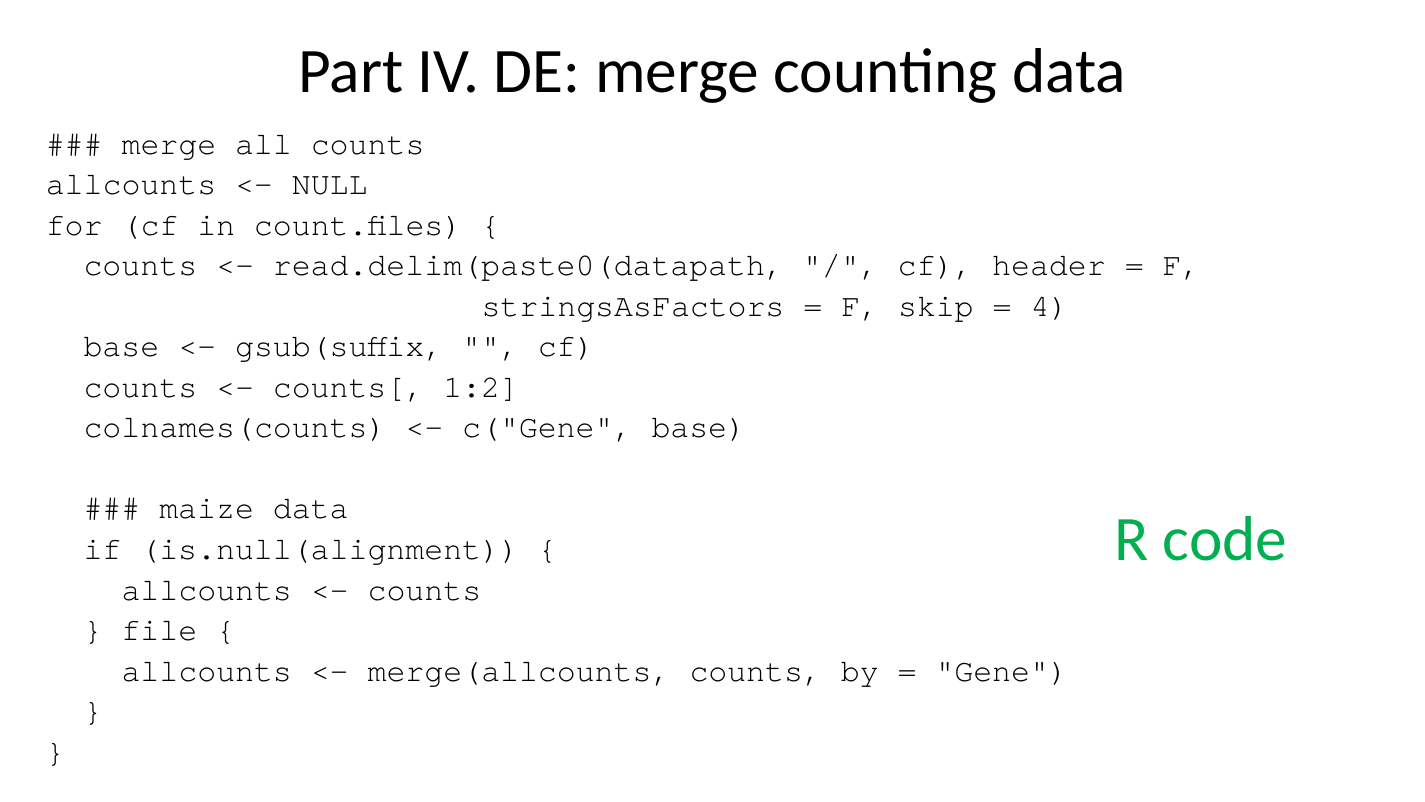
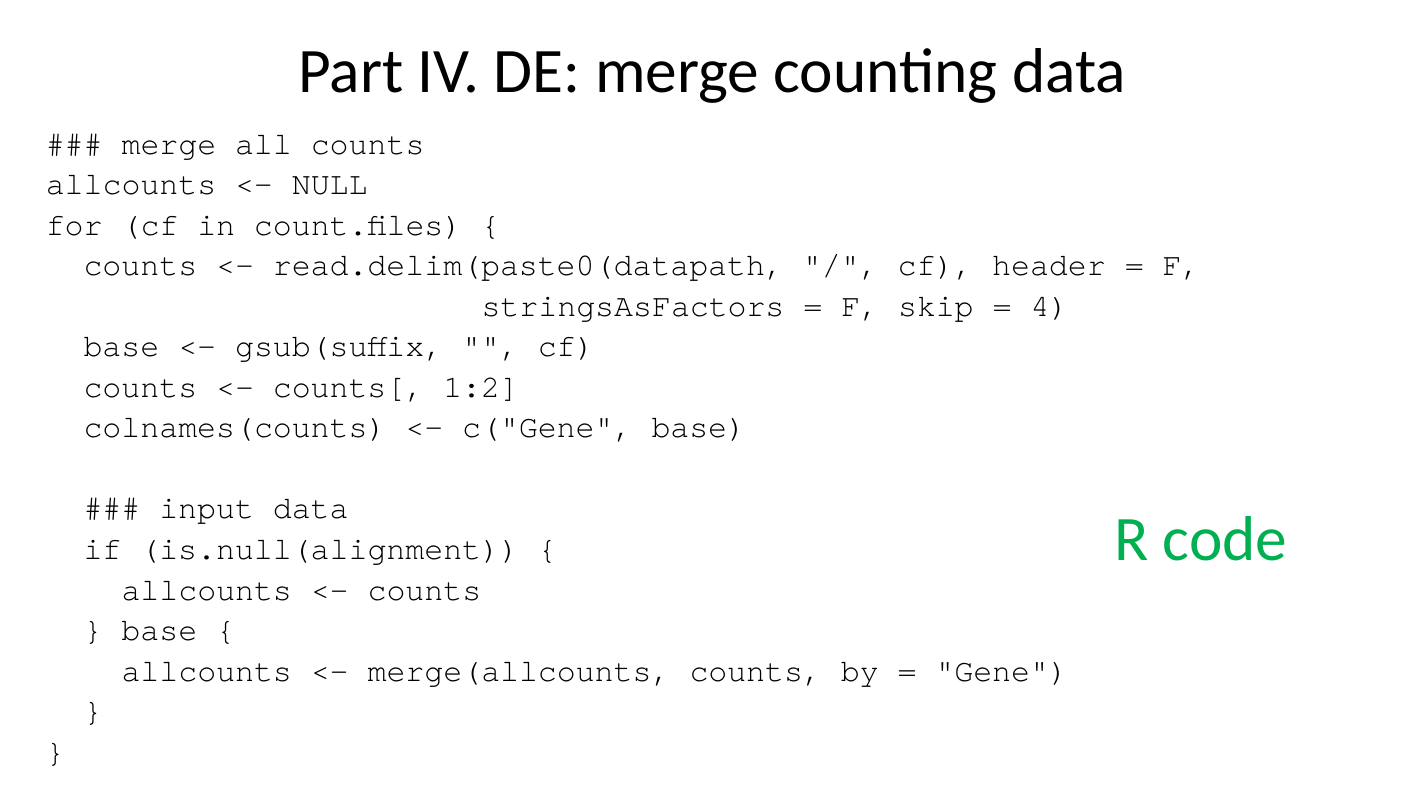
maize: maize -> input (207, 508)
file: file -> base (159, 630)
